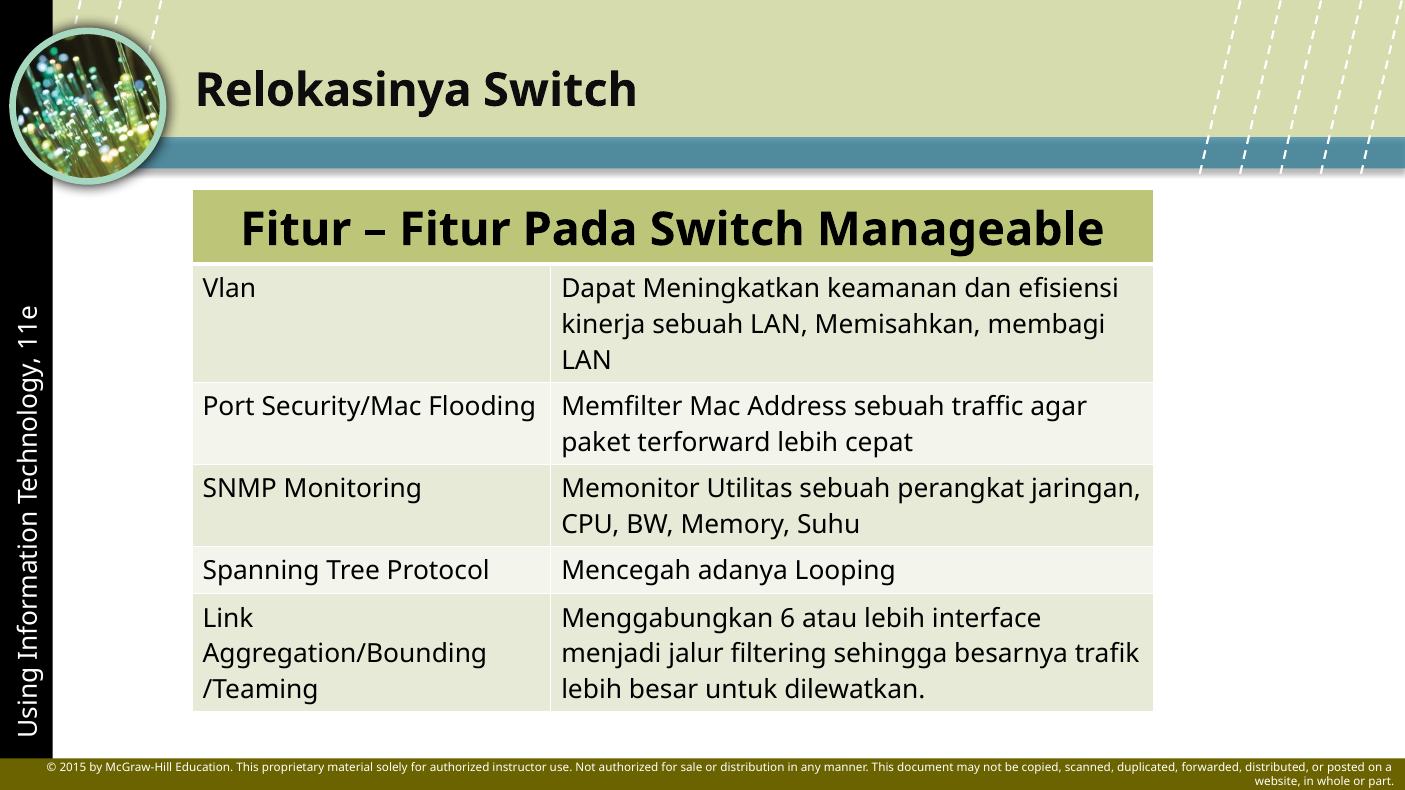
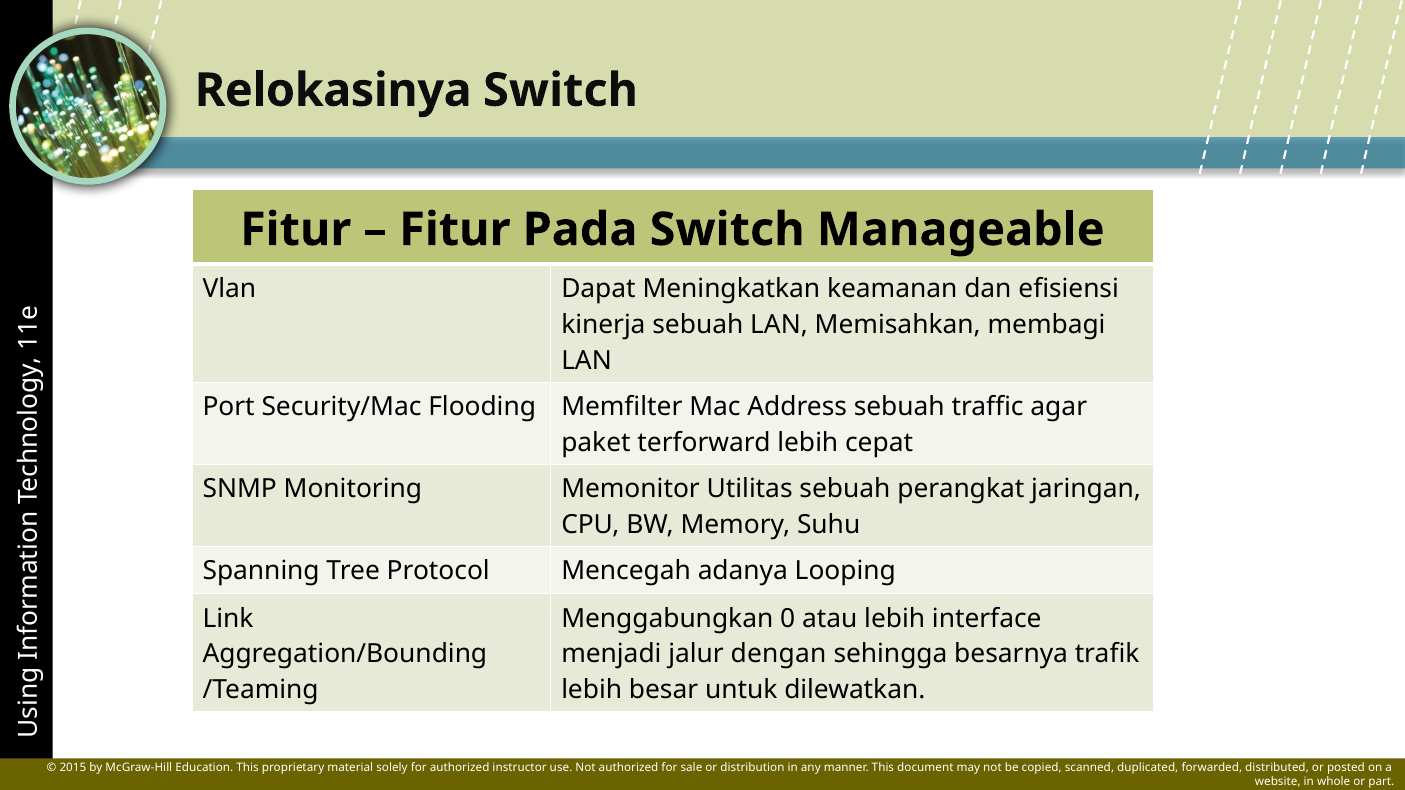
6: 6 -> 0 (788, 619)
filtering: filtering -> dengan (779, 654)
